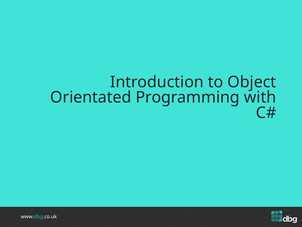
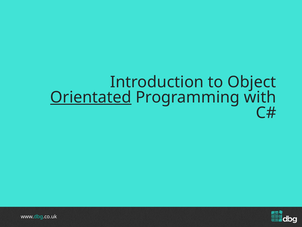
Orientated underline: none -> present (91, 97)
